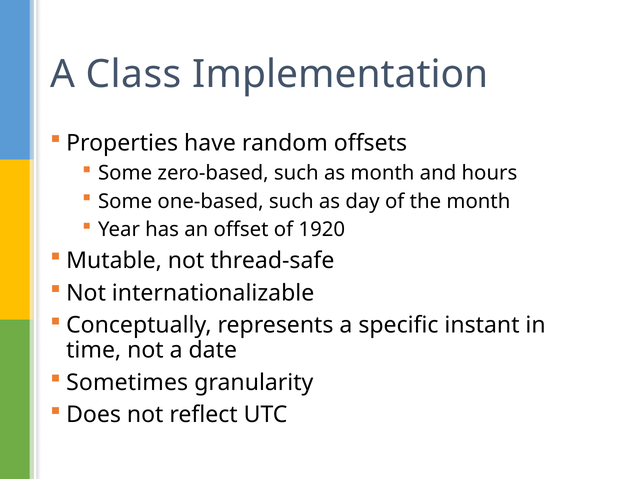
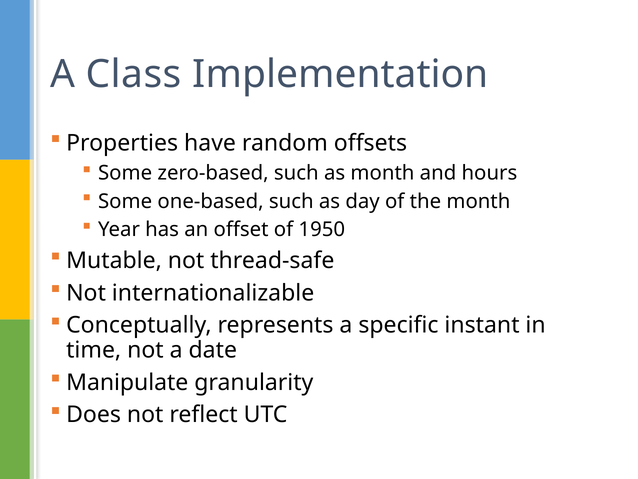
1920: 1920 -> 1950 (322, 229)
Sometimes: Sometimes -> Manipulate (127, 382)
